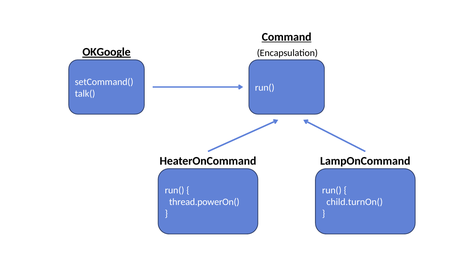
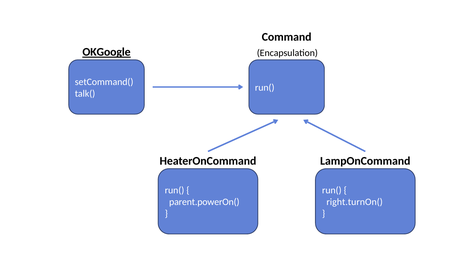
Command underline: present -> none (287, 37)
thread.powerOn(: thread.powerOn( -> parent.powerOn( (204, 202)
child.turnOn(: child.turnOn( -> right.turnOn( (355, 202)
